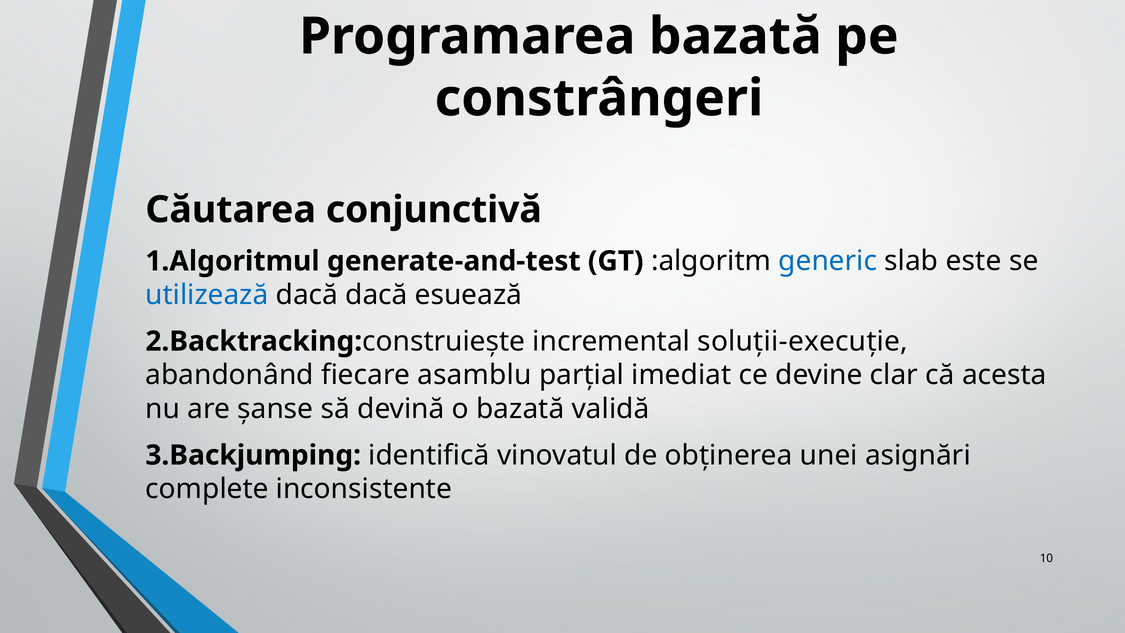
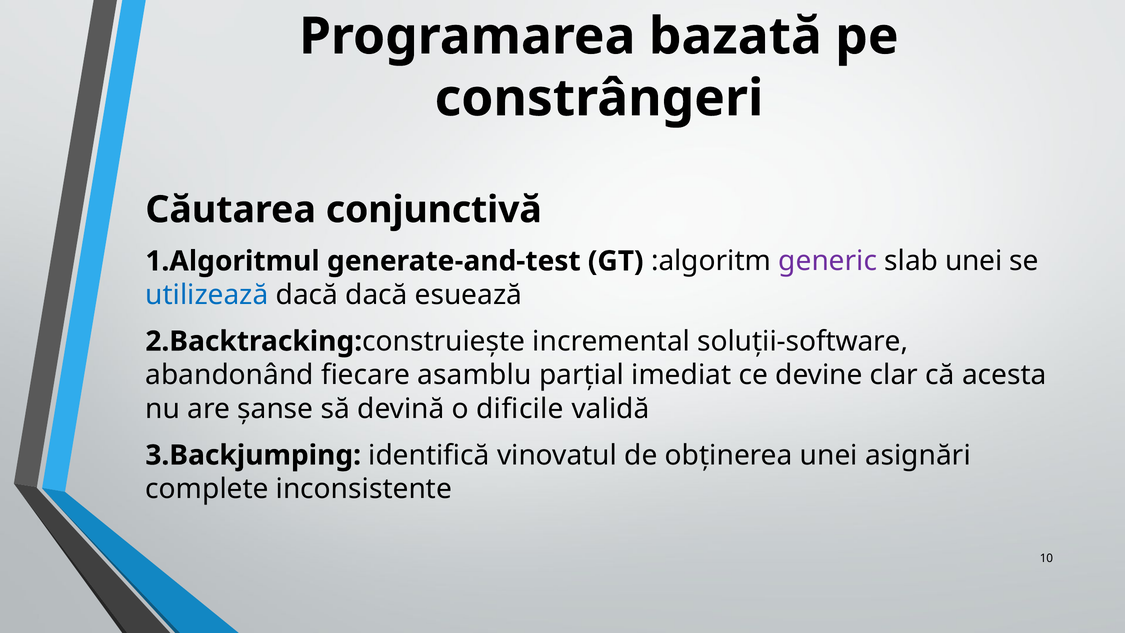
generic colour: blue -> purple (828, 261)
slab este: este -> unei (974, 261)
soluții-execuție: soluții-execuție -> soluții-software (803, 341)
o bazată: bazată -> dificile (520, 409)
